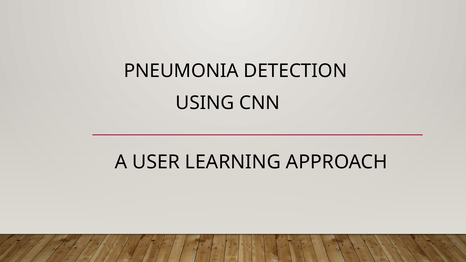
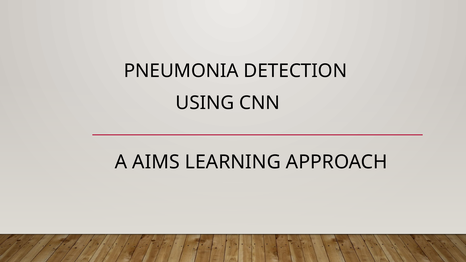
USER: USER -> AIMS (156, 162)
